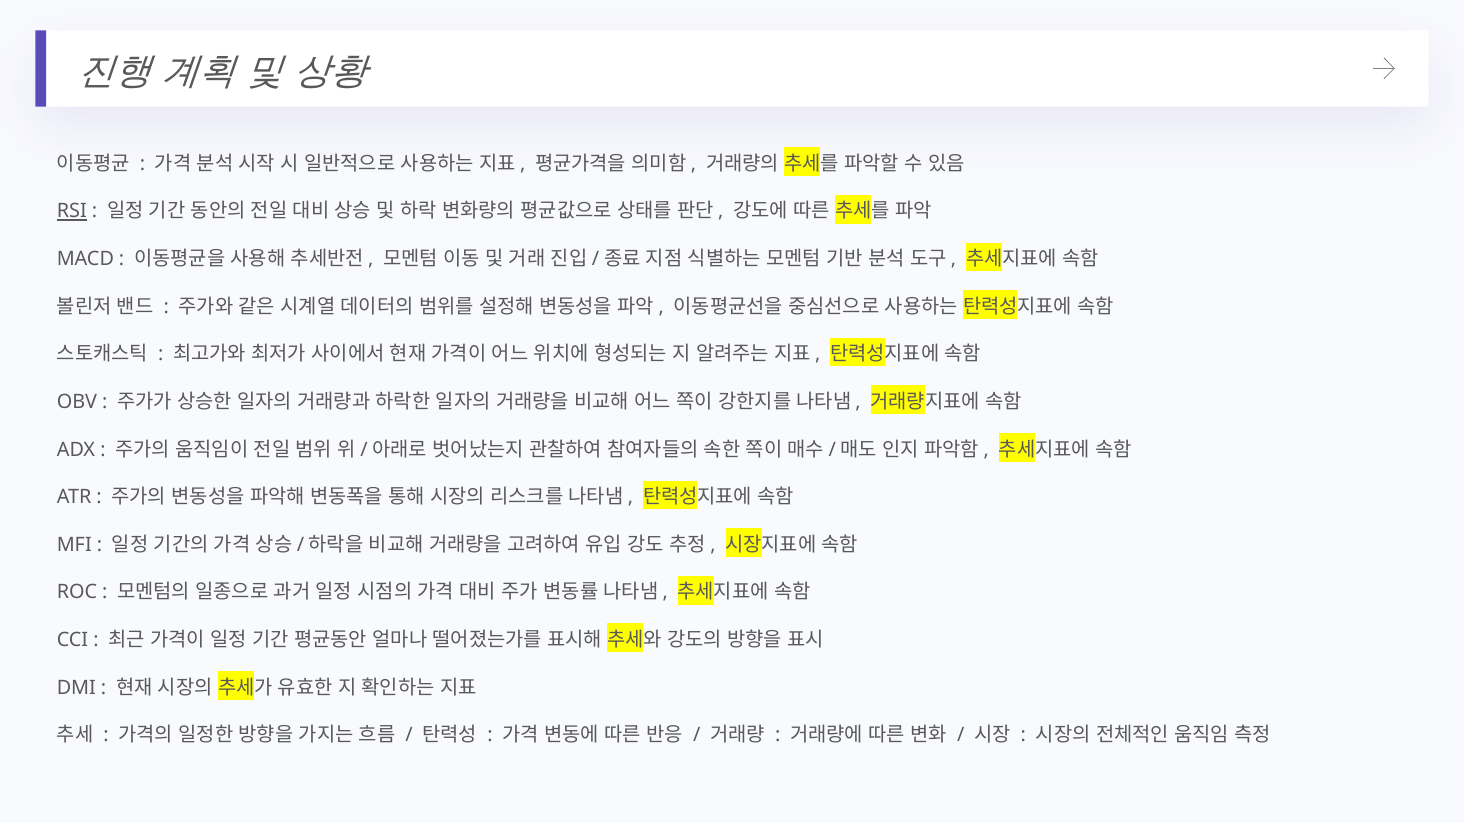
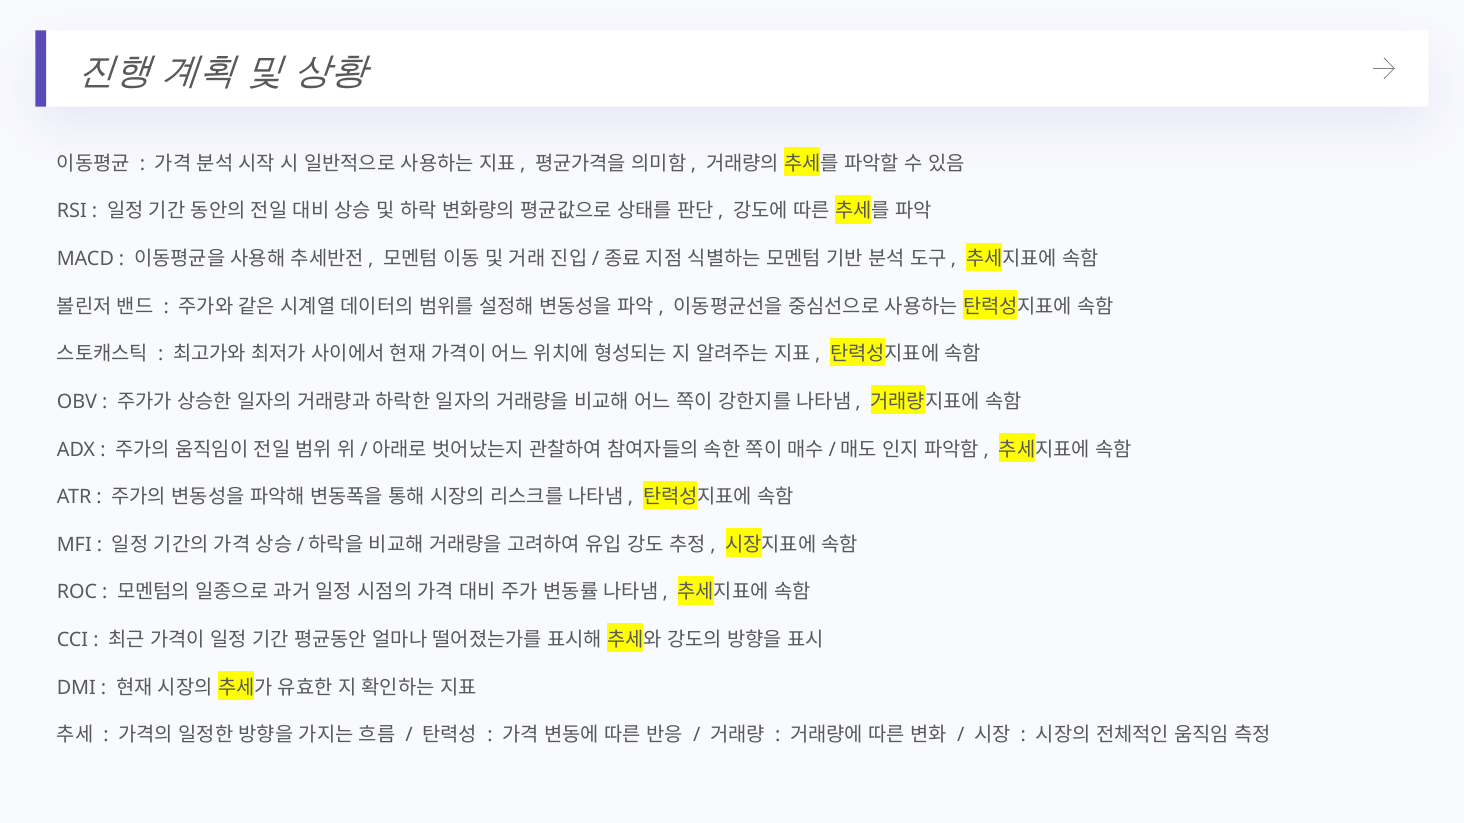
RSI underline: present -> none (72, 212)
